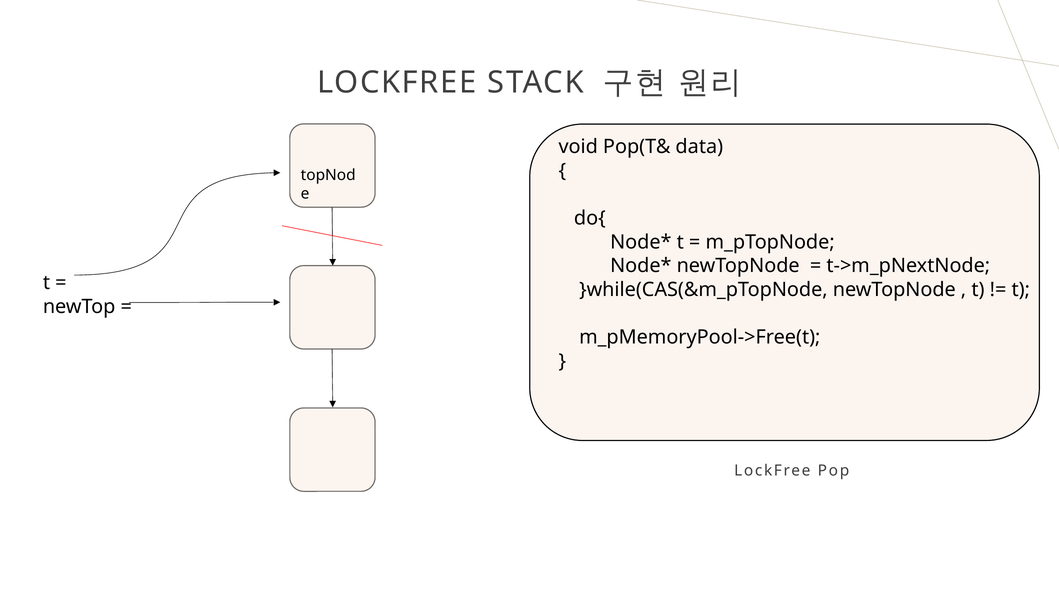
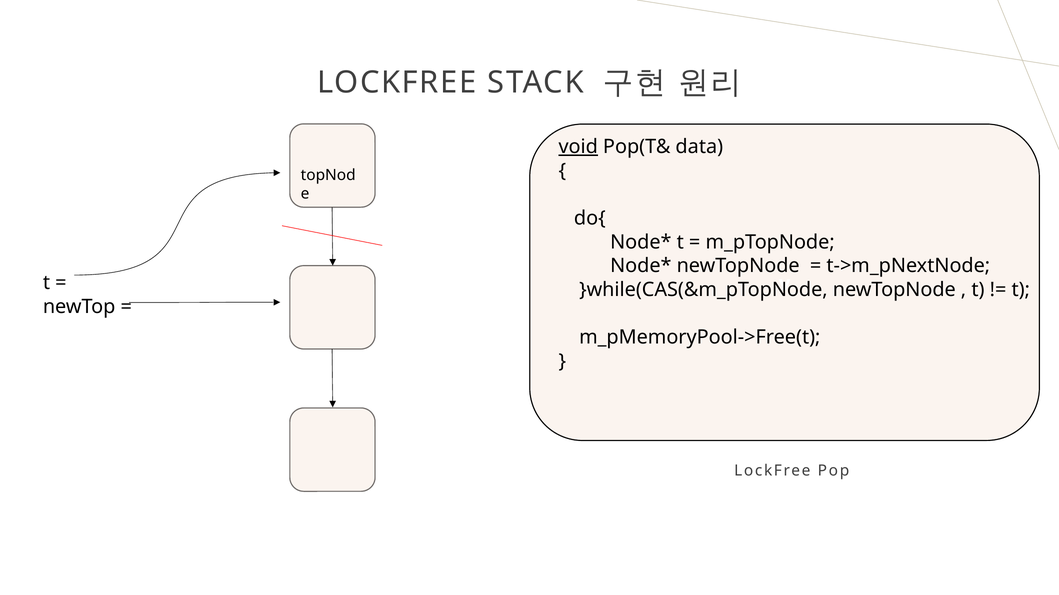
void underline: none -> present (578, 147)
